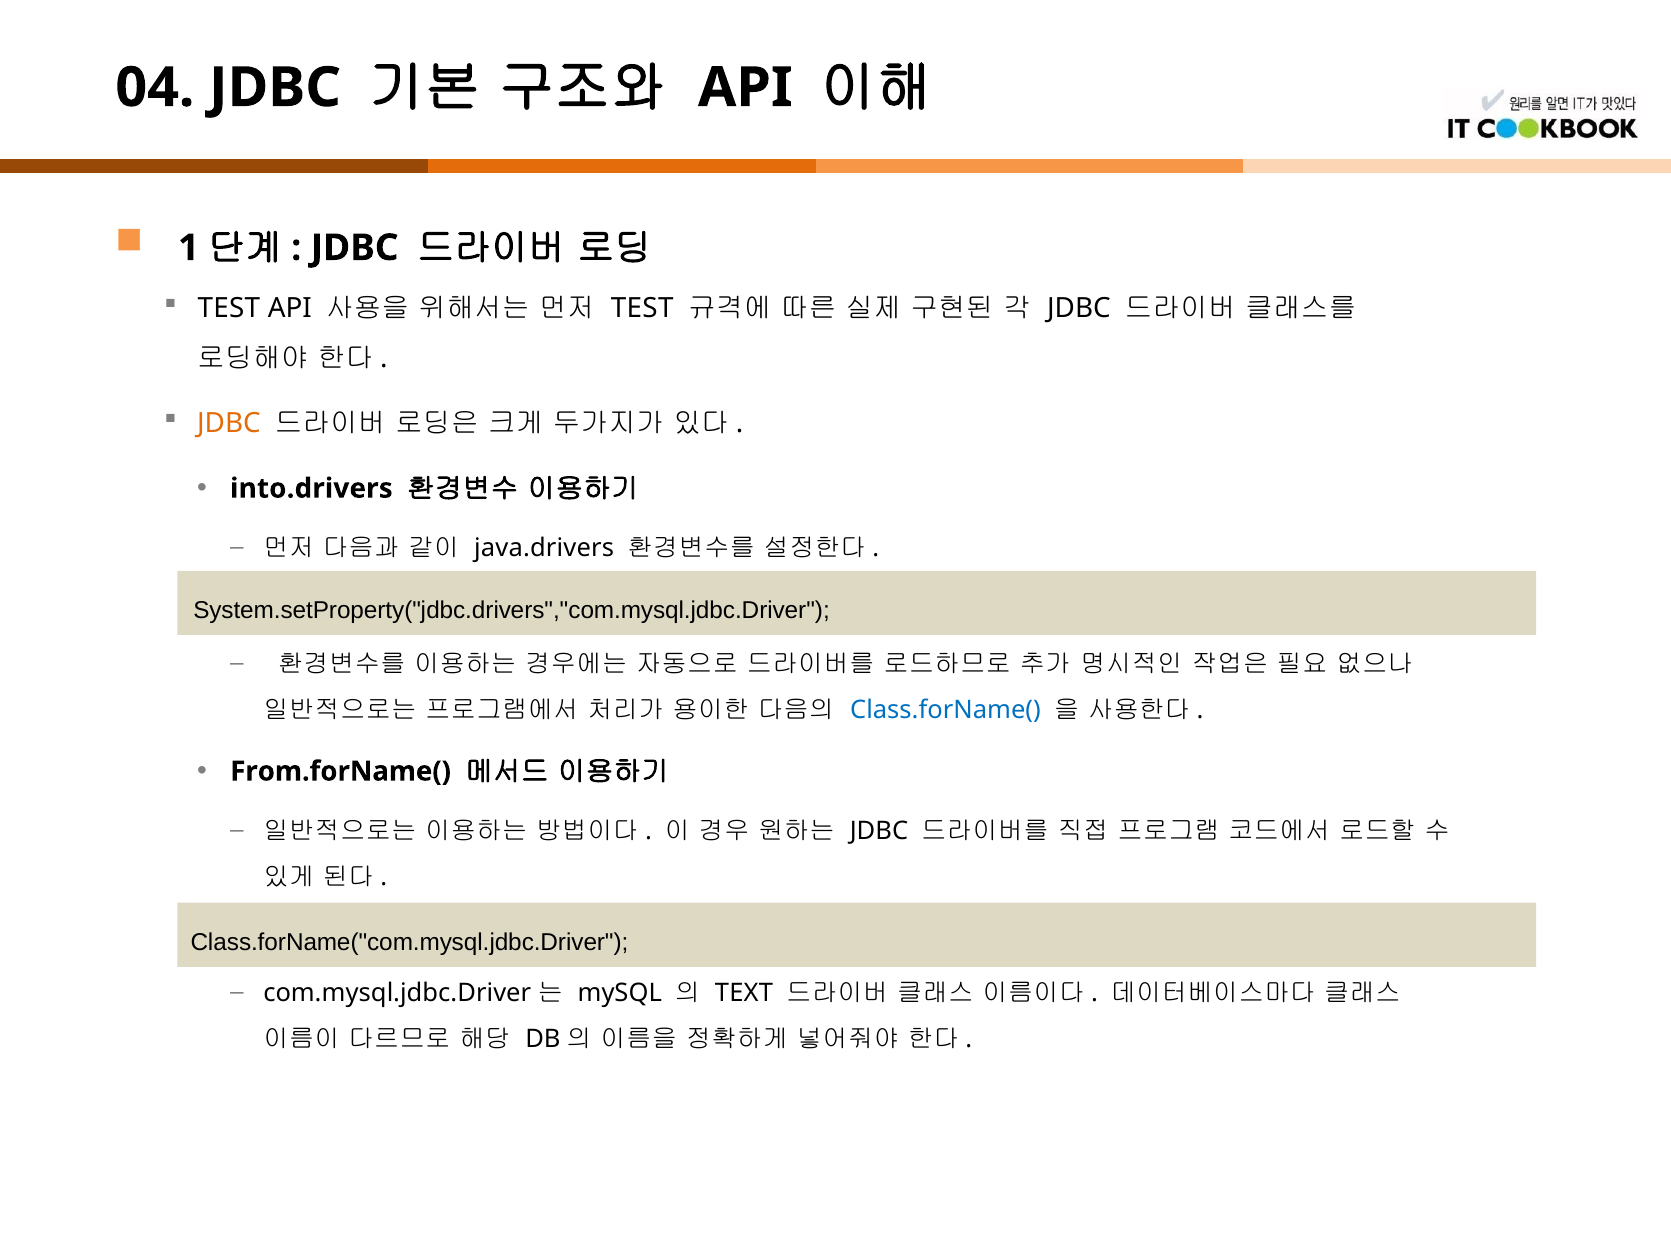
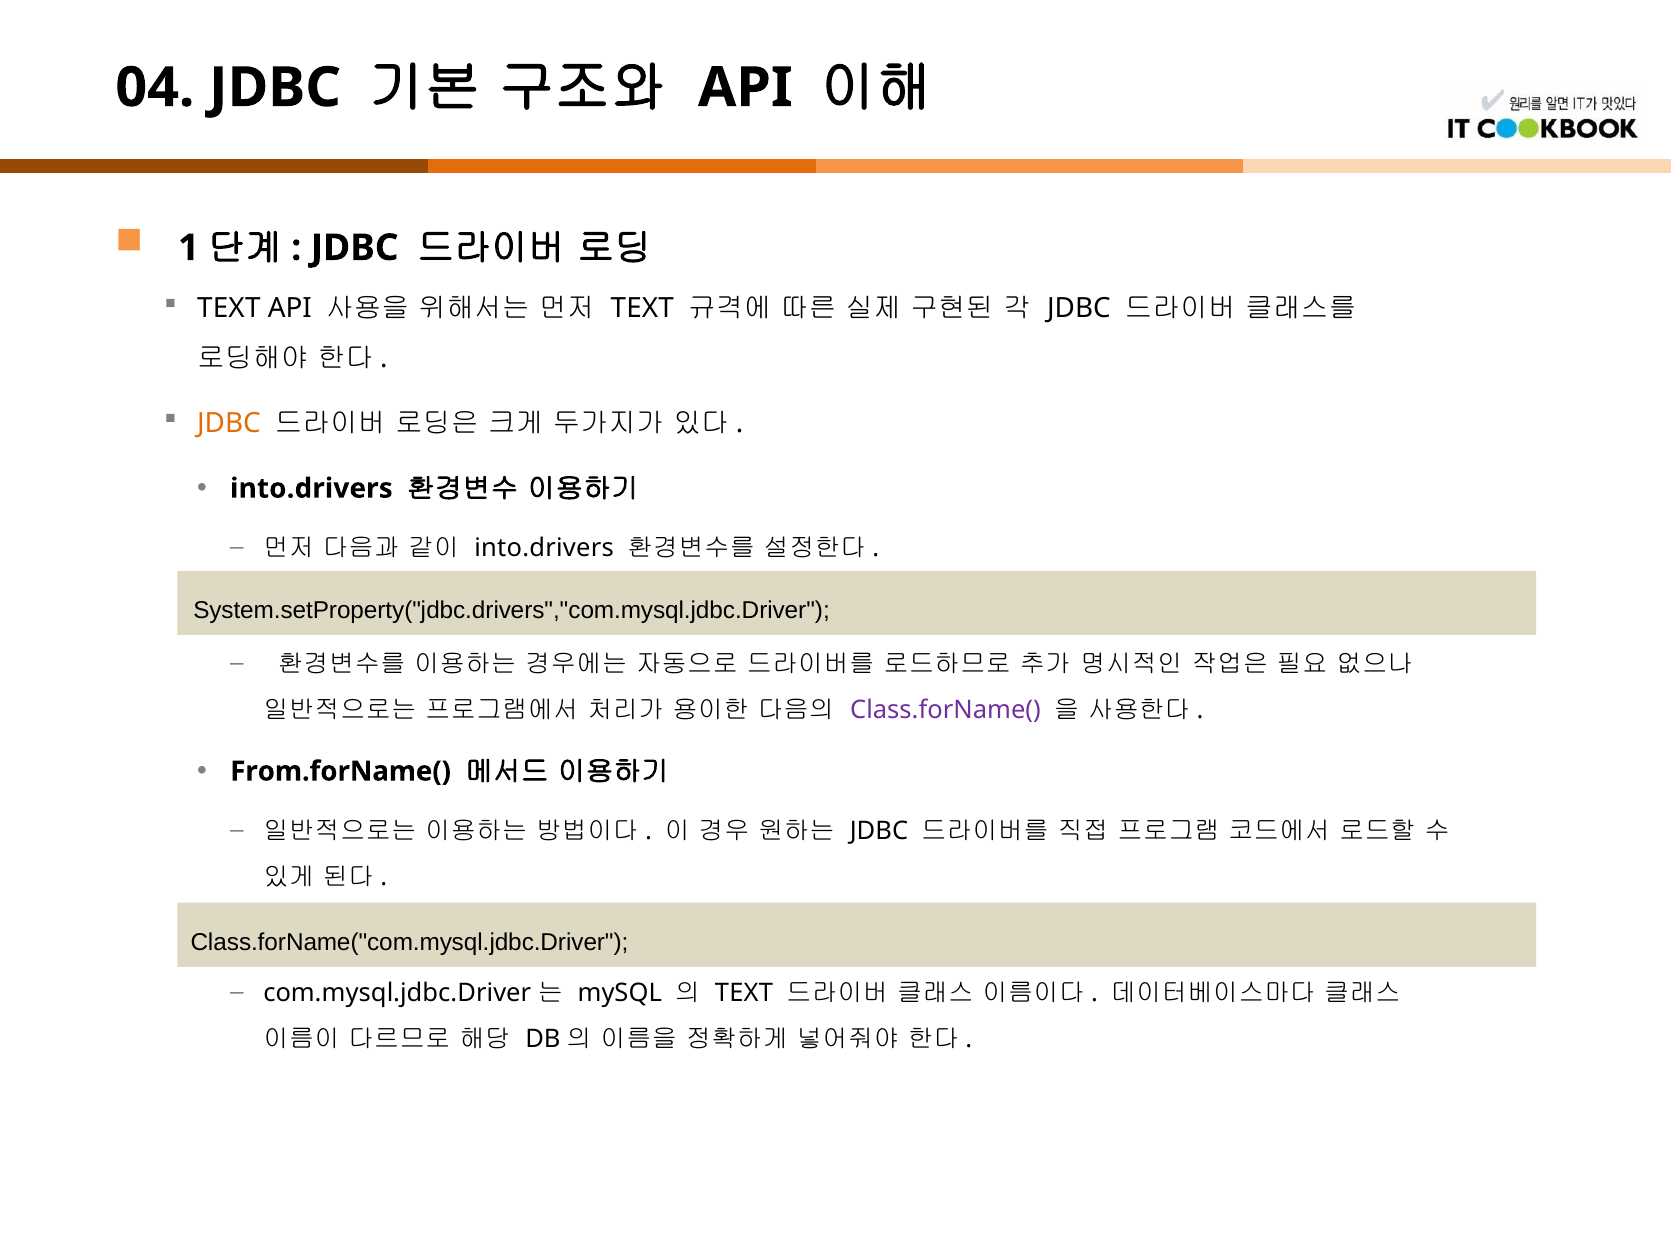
TEST: TEST -> TEXT (229, 308)
TEST: TEST -> TEXT (642, 308)
java.drivers: java.drivers -> into.drivers (544, 548)
Class.forName( colour: blue -> purple (945, 710)
